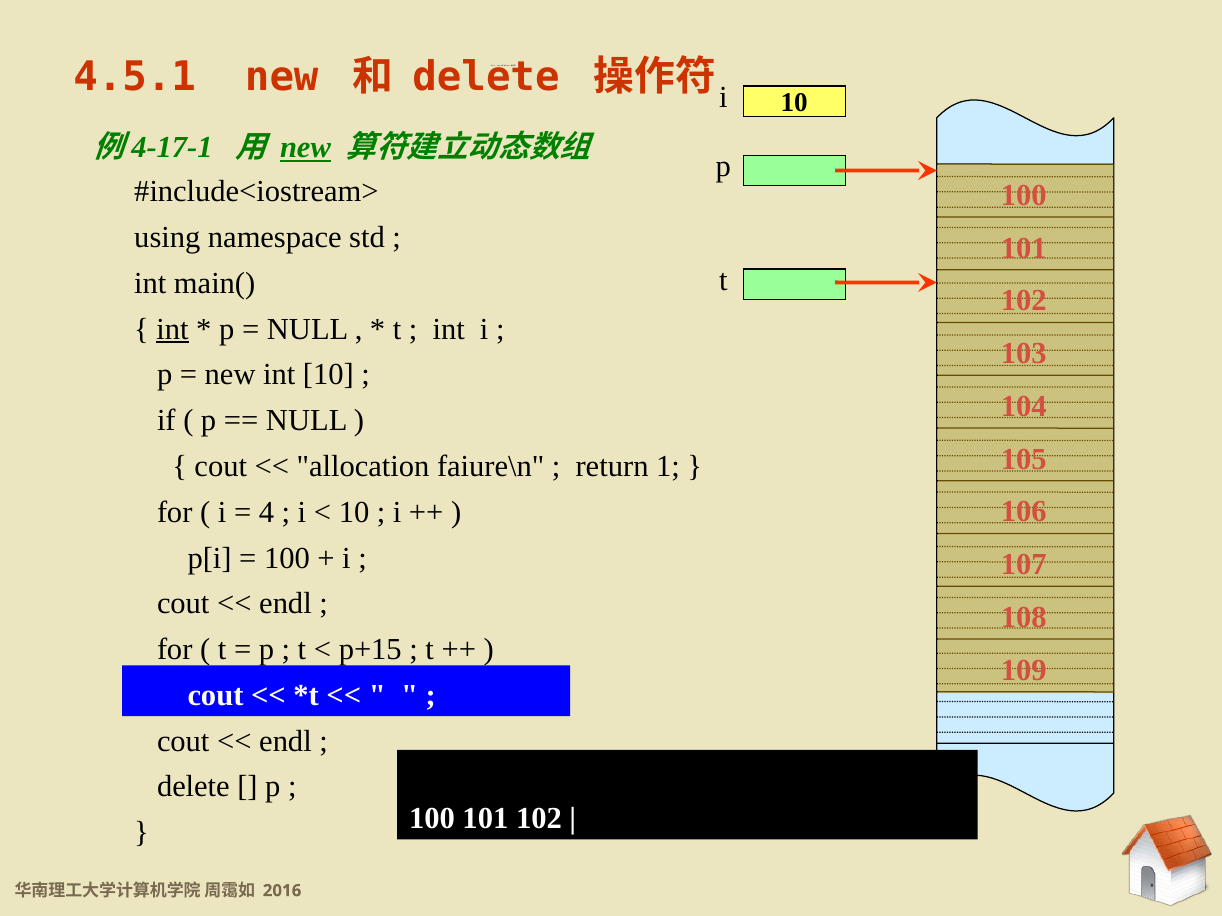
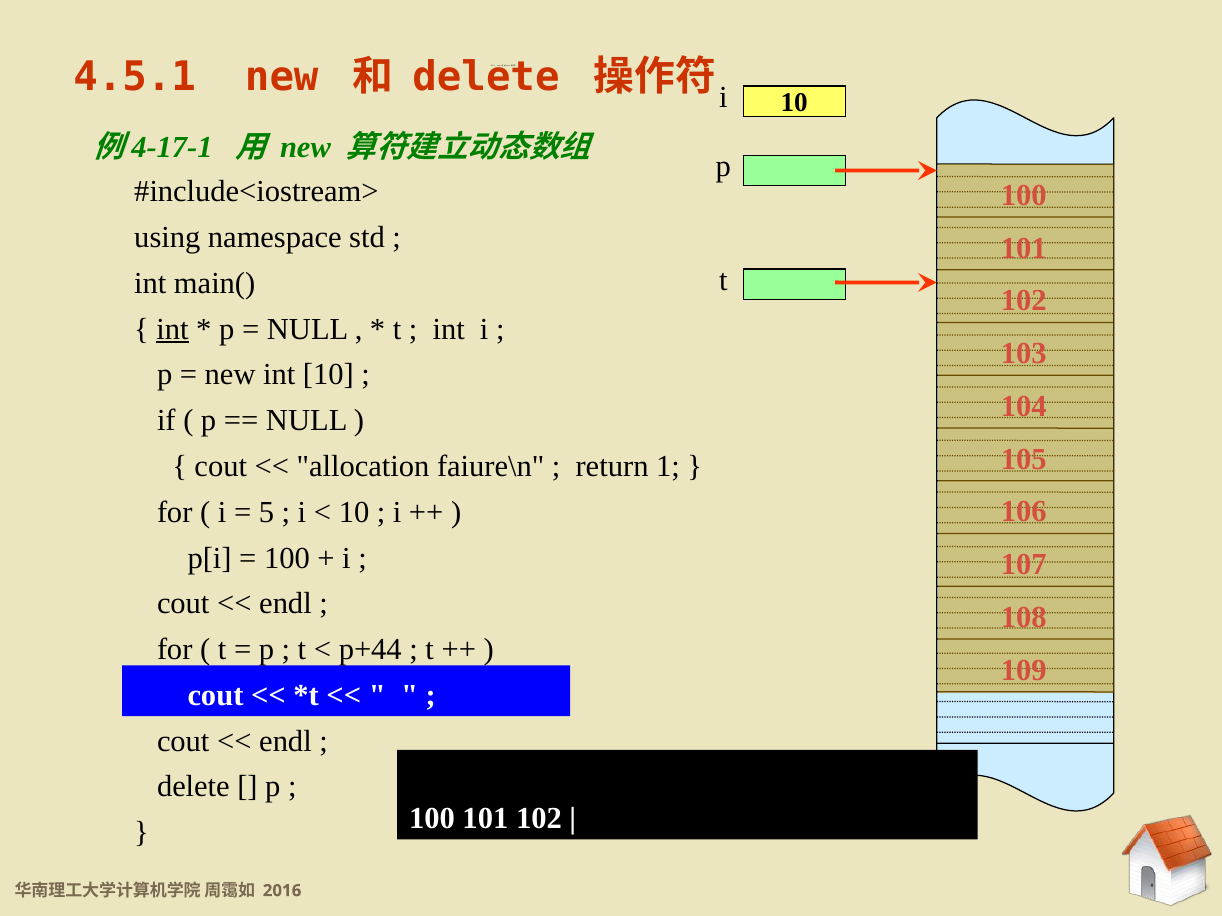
new underline: present -> none (305, 148)
4: 4 -> 5 (267, 512)
p+15: p+15 -> p+44 (370, 650)
